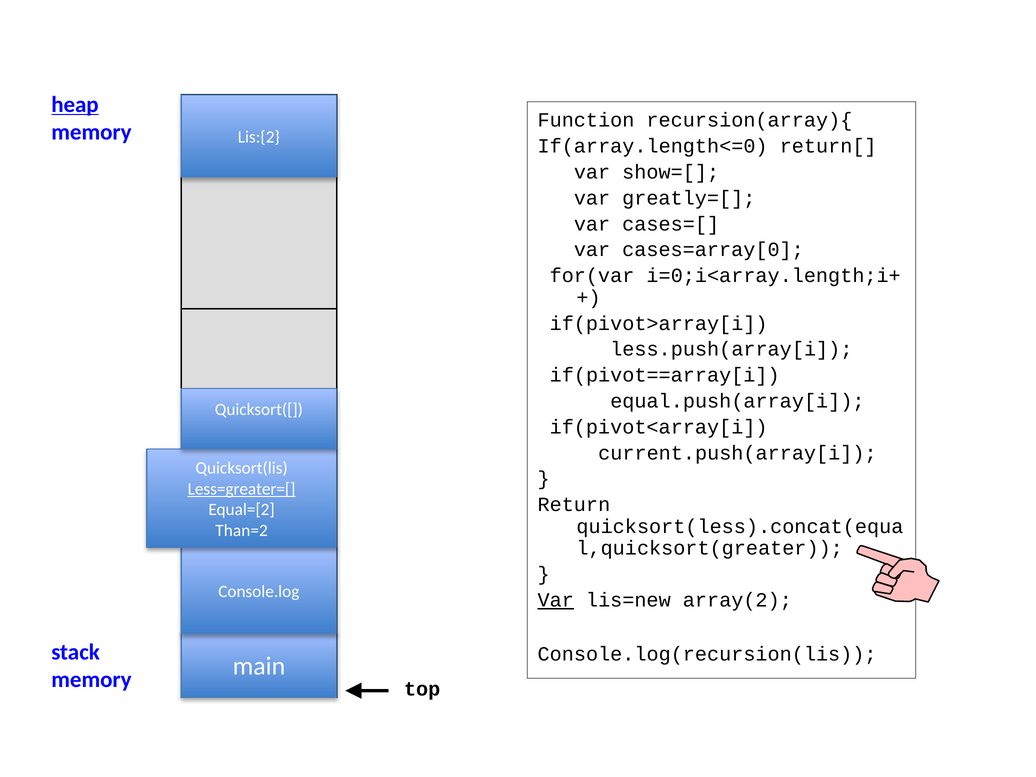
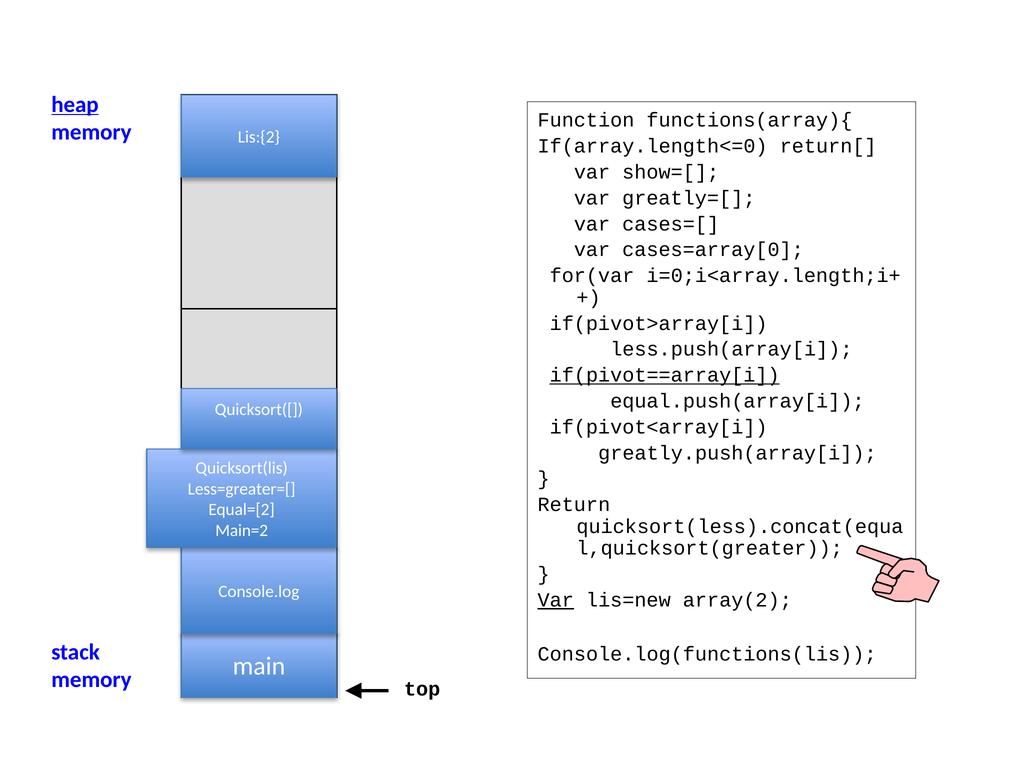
recursion(array){: recursion(array){ -> functions(array){ (749, 120)
if(pivot==array[i underline: none -> present (665, 375)
current.push(array[i: current.push(array[i -> greatly.push(array[i (737, 453)
Less=greater=[ underline: present -> none (242, 489)
Than=2: Than=2 -> Main=2 (242, 530)
Console.log(recursion(lis: Console.log(recursion(lis -> Console.log(functions(lis (707, 654)
